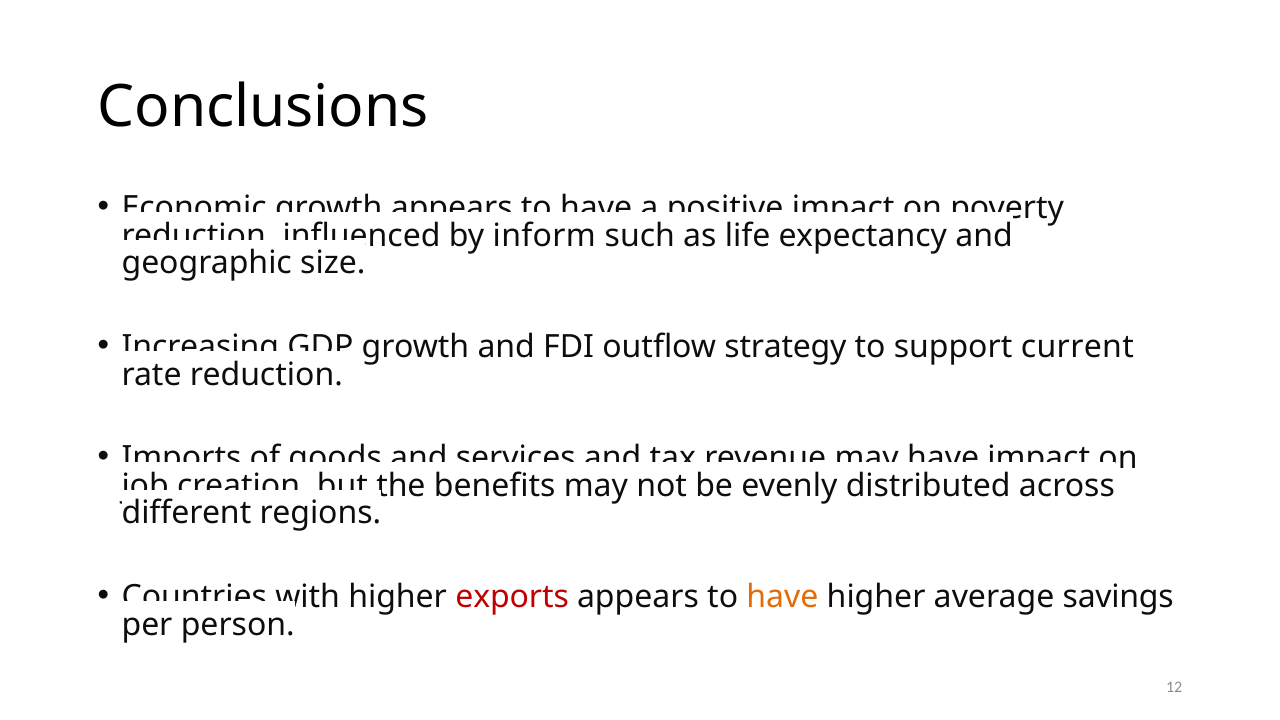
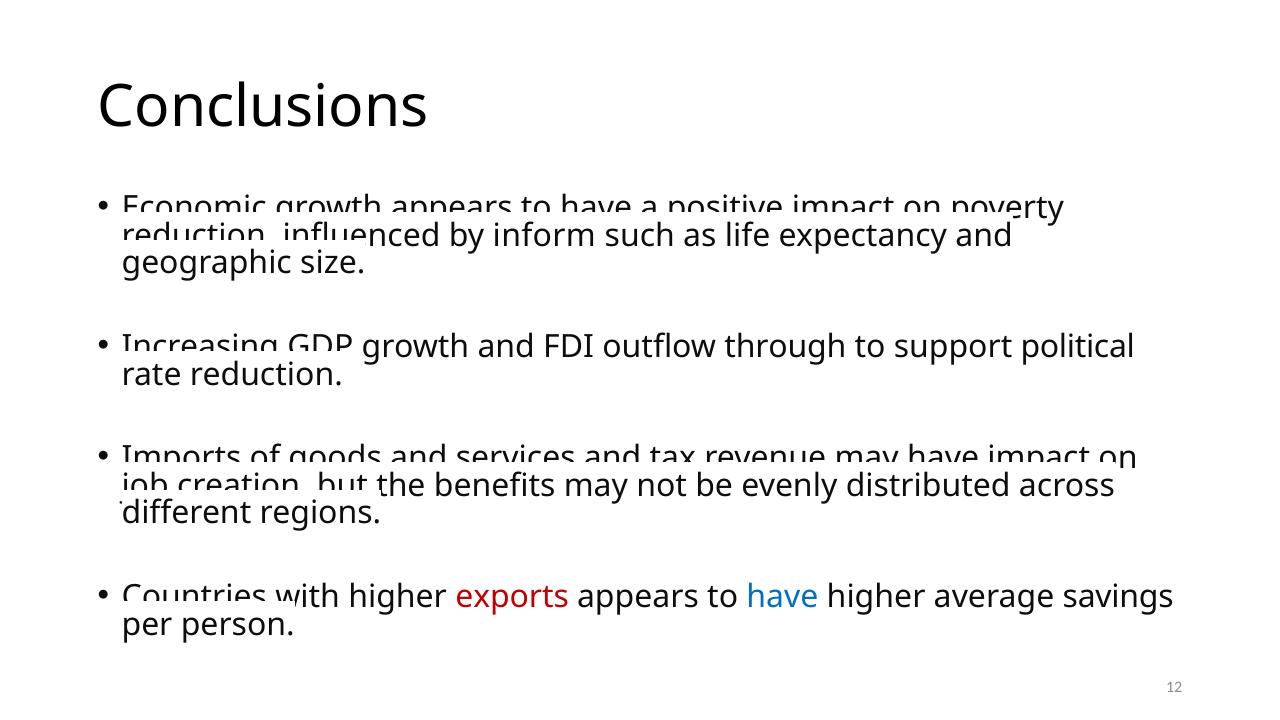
strategy: strategy -> through (785, 347)
current: current -> political (1078, 347)
have colour: orange -> blue (782, 597)
